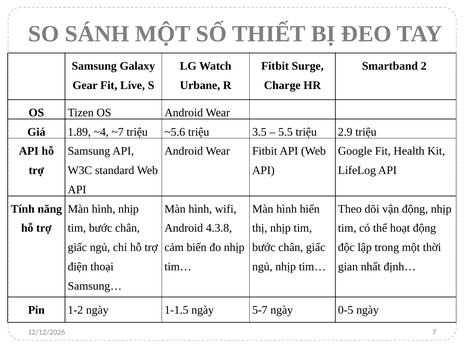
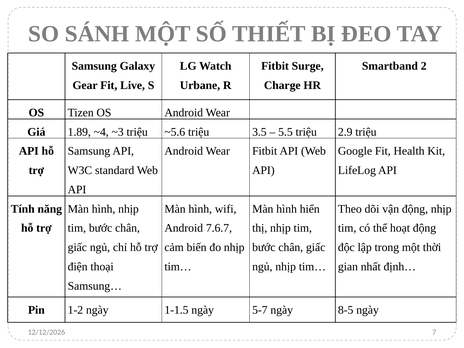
~7: ~7 -> ~3 (118, 132)
4.3.8: 4.3.8 -> 7.6.7 (219, 228)
0-5: 0-5 -> 8-5 (346, 310)
